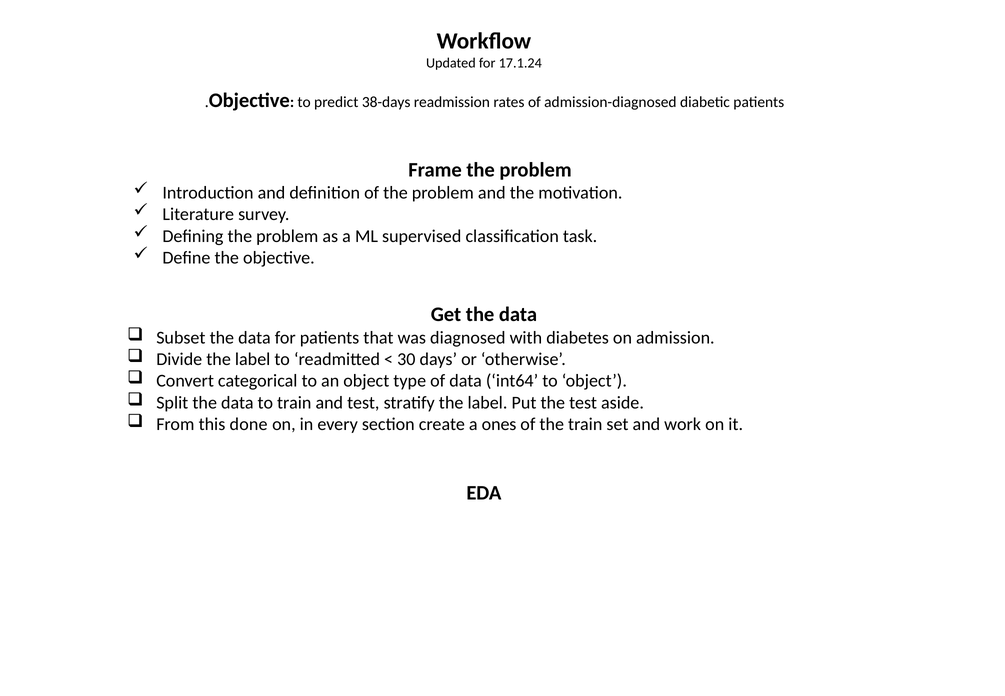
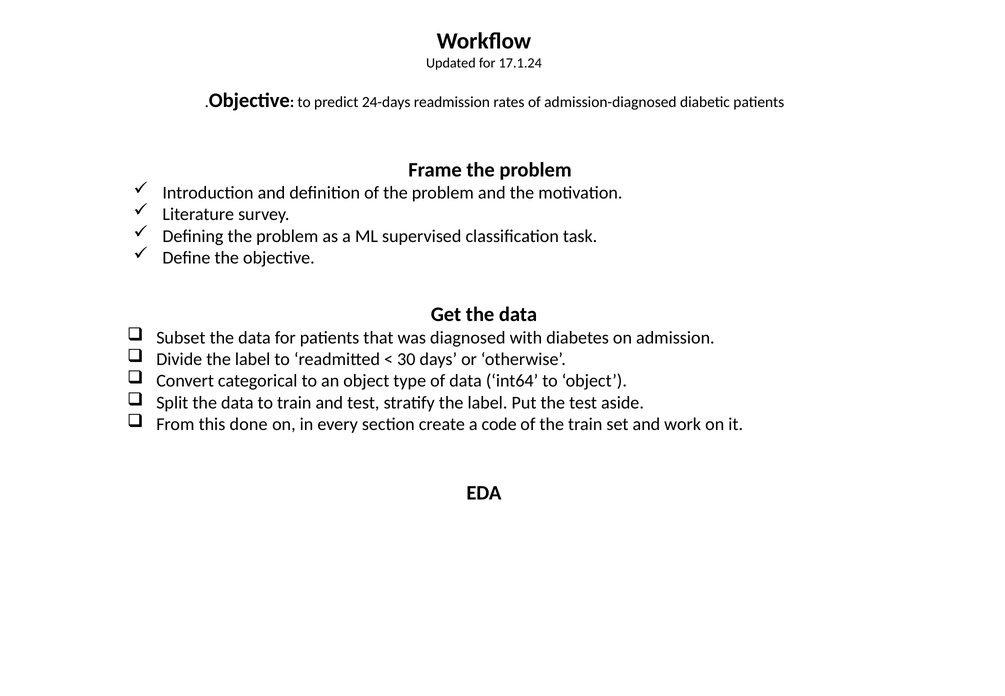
38-days: 38-days -> 24-days (386, 102)
ones: ones -> code (499, 424)
